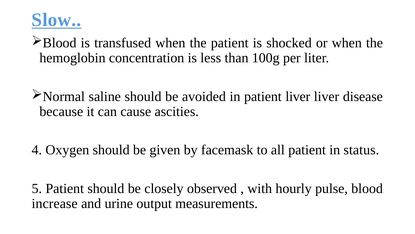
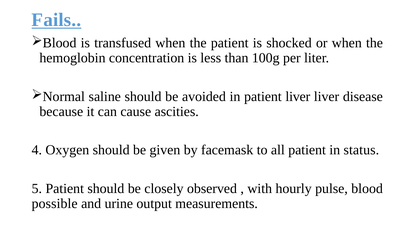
Slow: Slow -> Fails (56, 20)
increase: increase -> possible (55, 203)
